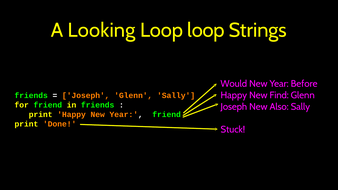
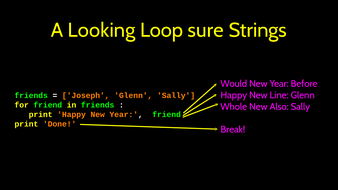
Loop loop: loop -> sure (206, 30)
Find: Find -> Line (279, 95)
Joseph: Joseph -> Whole (234, 107)
Stuck: Stuck -> Break (233, 130)
